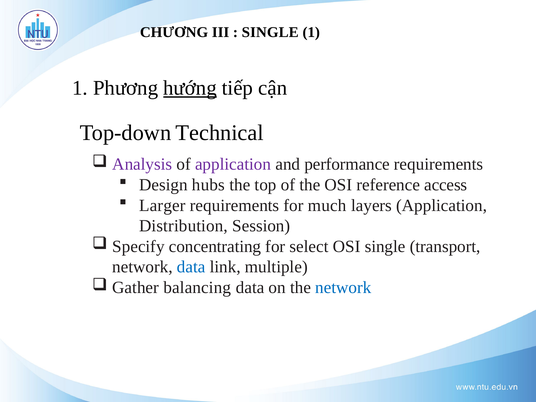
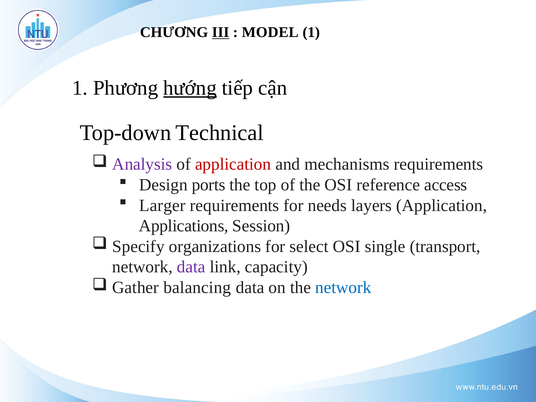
III underline: none -> present (221, 32)
SINGLE: SINGLE -> MODEL (270, 32)
application colour: purple -> red (233, 164)
performance: performance -> mechanisms (347, 164)
hubs: hubs -> ports (209, 185)
much: much -> needs (327, 205)
Distribution: Distribution -> Applications (184, 226)
concentrating: concentrating -> organizations (215, 246)
data colour: blue -> purple (191, 267)
multiple: multiple -> capacity (276, 267)
